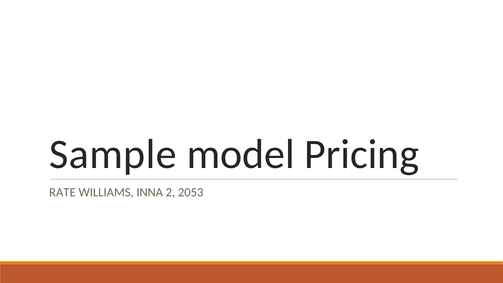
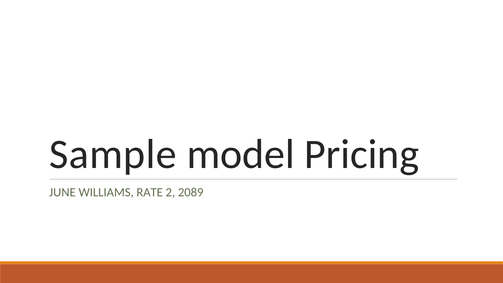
RATE: RATE -> JUNE (62, 192)
INNA: INNA -> RATE (150, 192)
2053: 2053 -> 2089 (191, 192)
